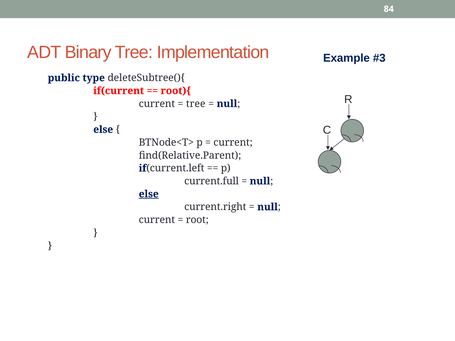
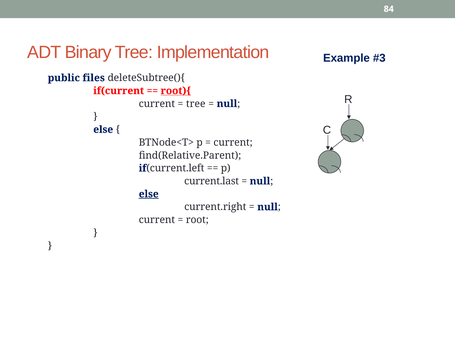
type: type -> files (94, 78)
root){ underline: none -> present (176, 91)
current.full: current.full -> current.last (212, 181)
